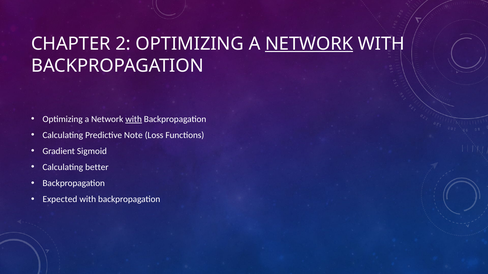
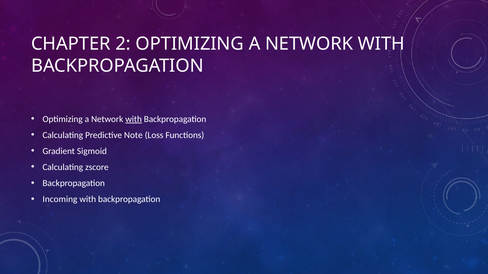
NETWORK underline: present -> none (309, 44)
better: better -> zscore (97, 167)
Expected: Expected -> Incoming (60, 200)
